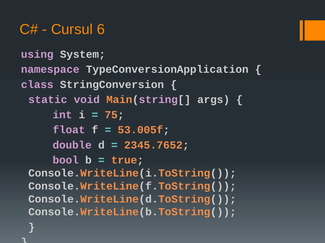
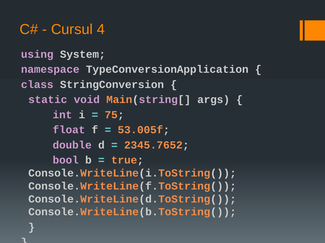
6: 6 -> 4 (101, 29)
